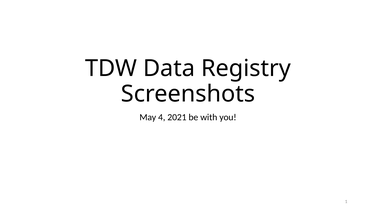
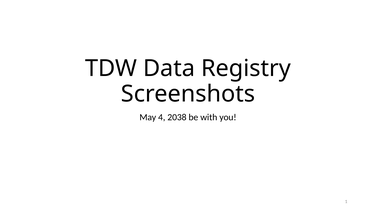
2021: 2021 -> 2038 (177, 118)
